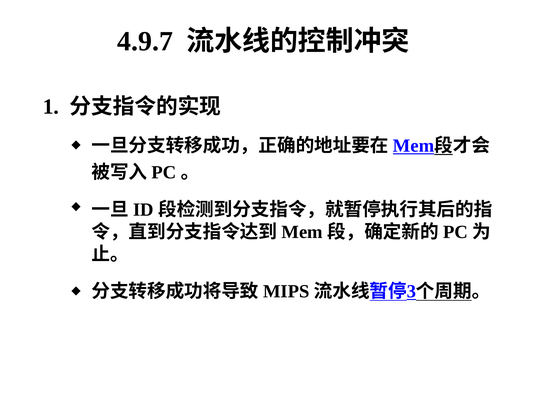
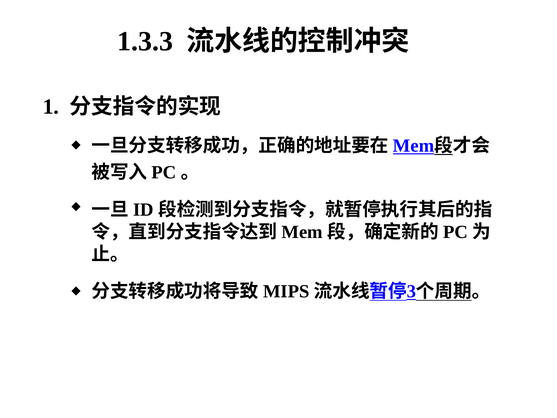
4.9.7: 4.9.7 -> 1.3.3 (145, 41)
